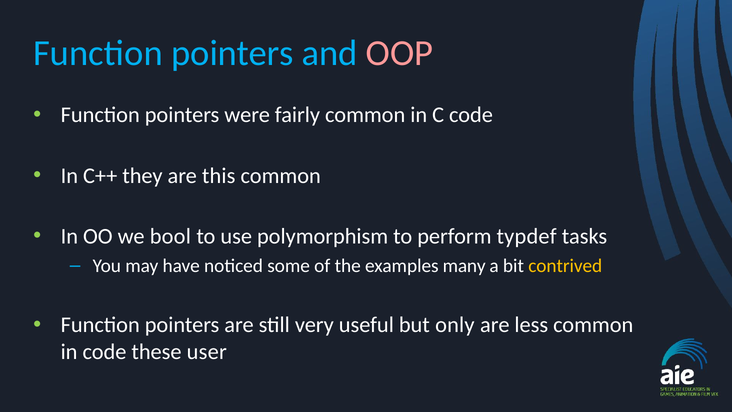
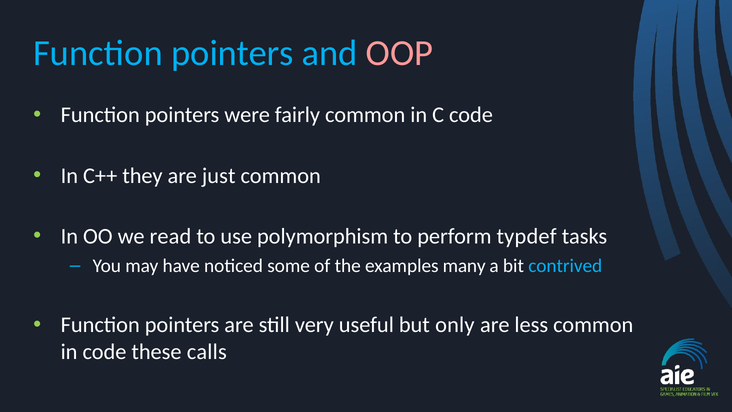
this: this -> just (219, 176)
bool: bool -> read (170, 236)
contrived colour: yellow -> light blue (565, 266)
user: user -> calls (207, 352)
